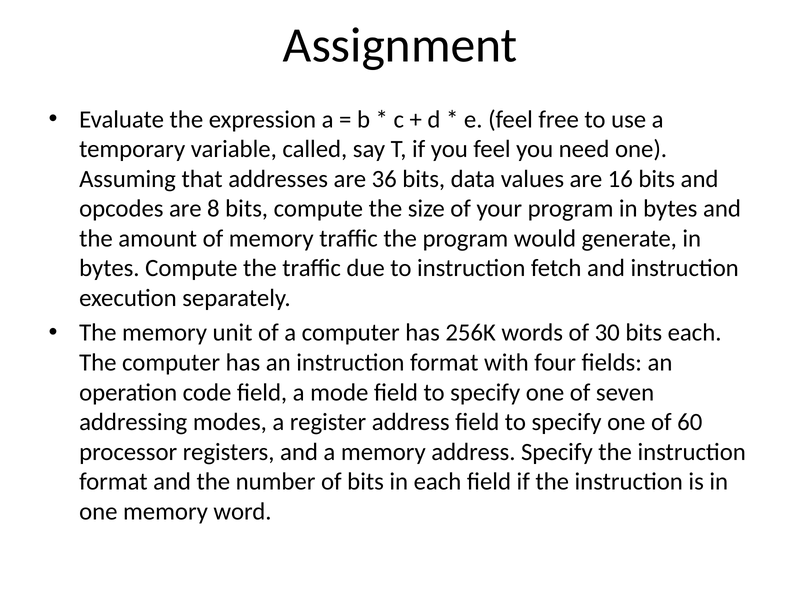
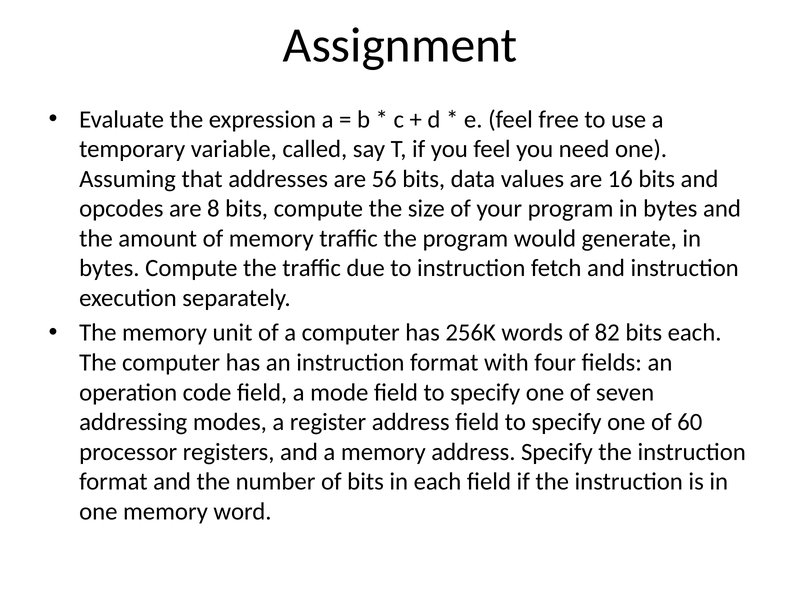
36: 36 -> 56 (384, 179)
30: 30 -> 82 (607, 333)
